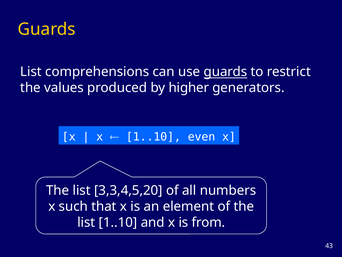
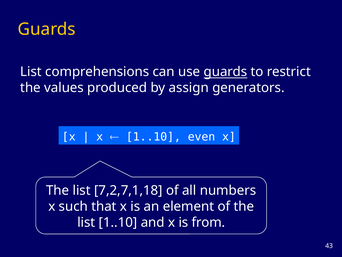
higher: higher -> assign (189, 88)
3,3,4,5,20: 3,3,4,5,20 -> 7,2,7,1,18 (128, 190)
